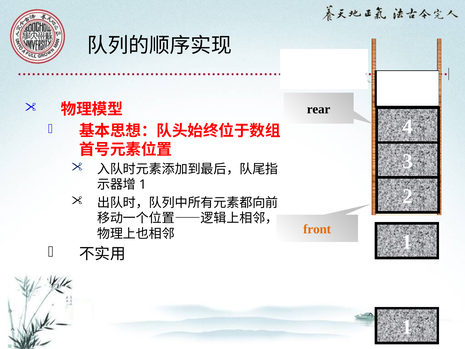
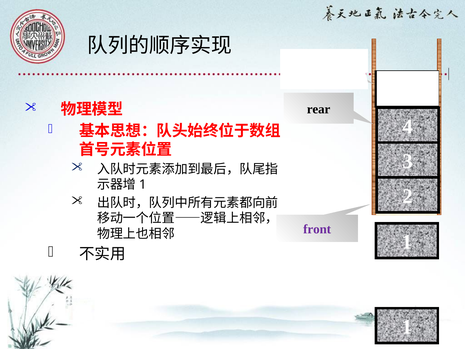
front colour: orange -> purple (317, 229)
